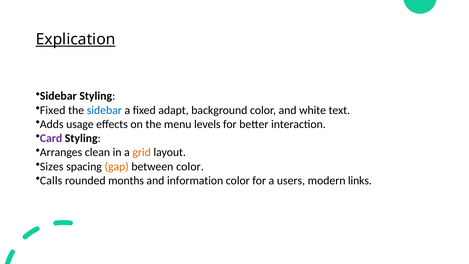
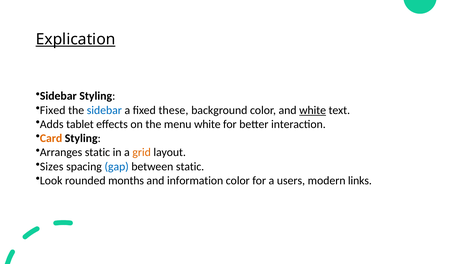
adapt: adapt -> these (173, 110)
white underline: none -> present (313, 110)
usage: usage -> tablet (80, 124)
menu levels: levels -> white (207, 124)
Card colour: purple -> orange (51, 138)
Arranges clean: clean -> static (97, 152)
gap colour: orange -> blue (117, 166)
between color: color -> static (190, 166)
Calls: Calls -> Look (51, 180)
